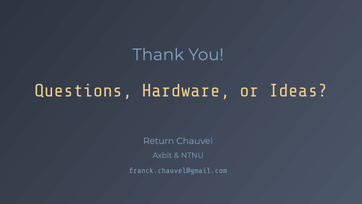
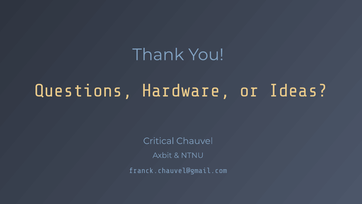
Return: Return -> Critical (159, 141)
